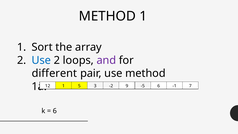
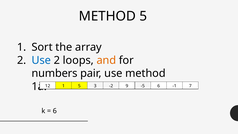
METHOD 1: 1 -> 5 (143, 16)
and colour: purple -> orange (106, 60)
different: different -> numbers (54, 73)
